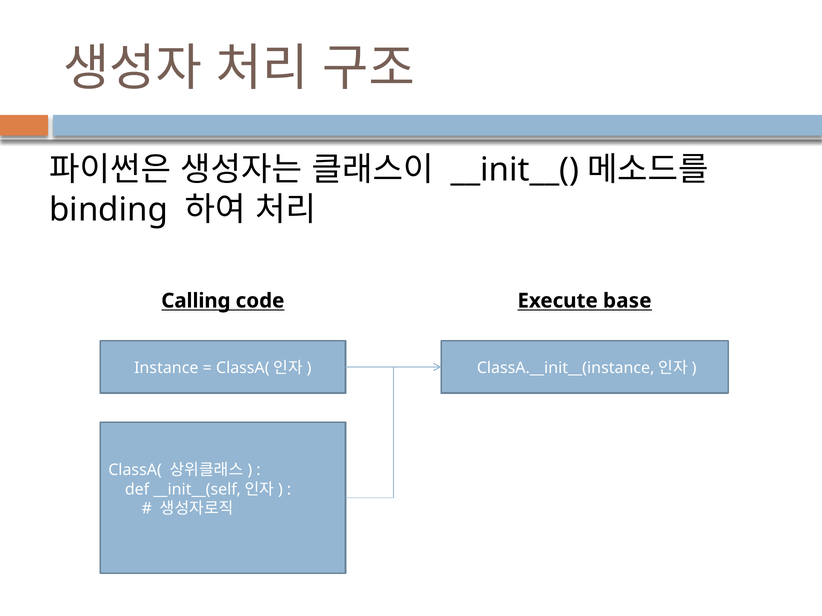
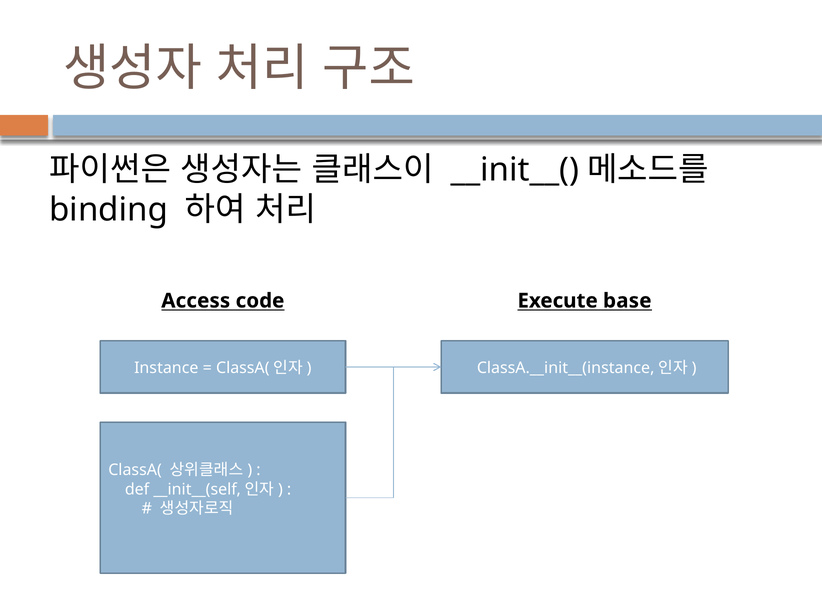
Calling: Calling -> Access (196, 301)
